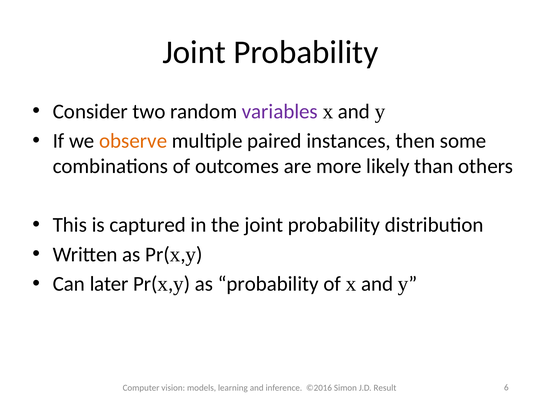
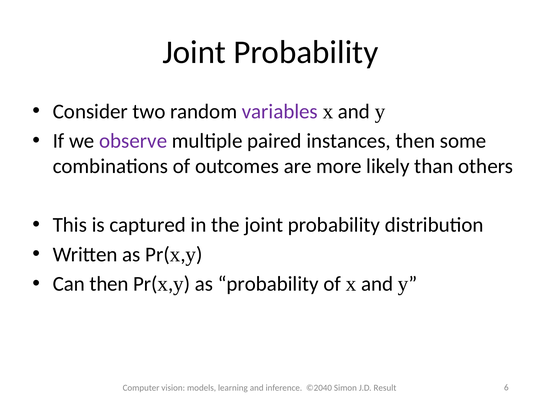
observe colour: orange -> purple (133, 141)
Can later: later -> then (109, 284)
©2016: ©2016 -> ©2040 (319, 387)
